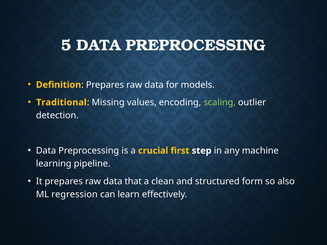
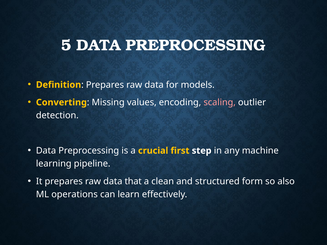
Traditional: Traditional -> Converting (61, 102)
scaling colour: light green -> pink (220, 102)
regression: regression -> operations (75, 195)
